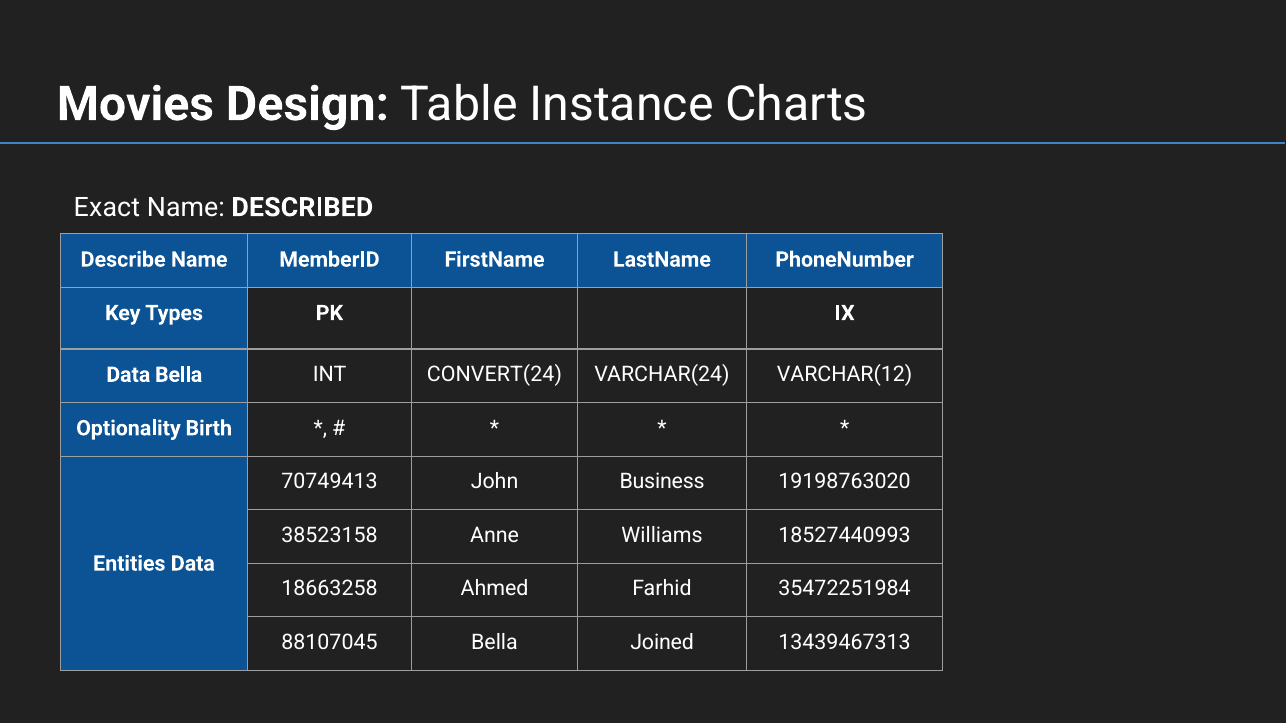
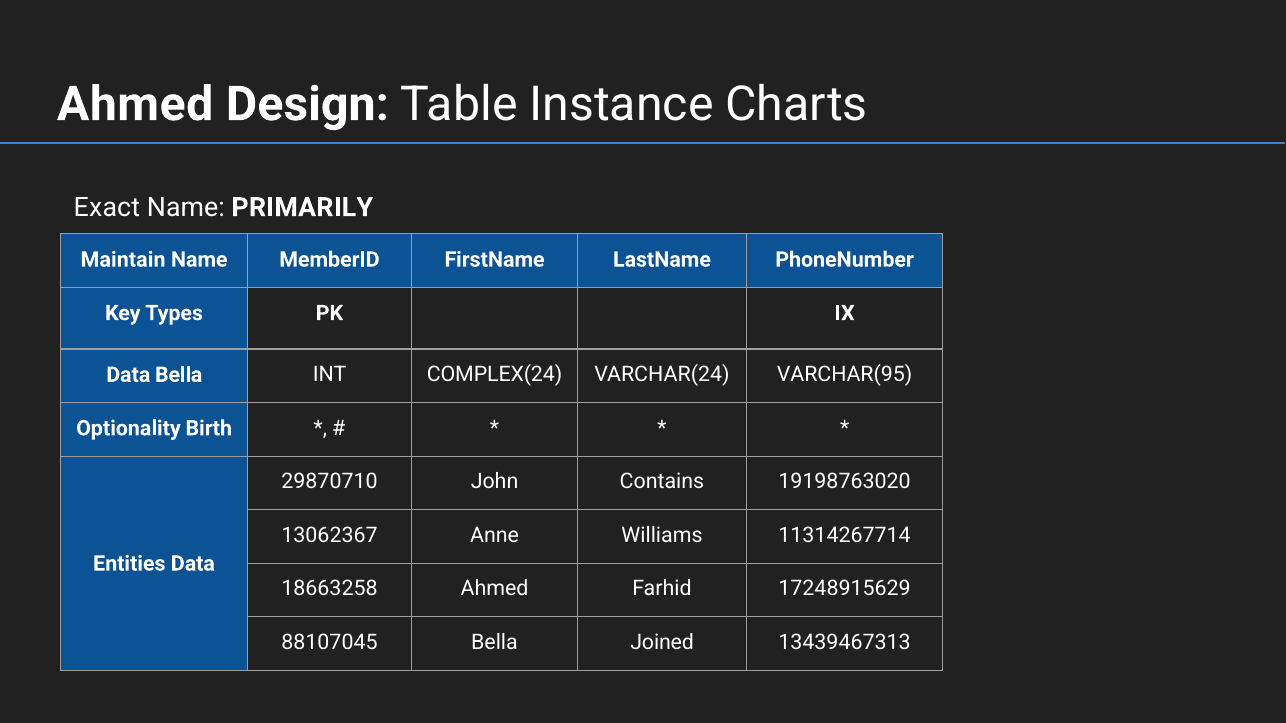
Movies: Movies -> Ahmed (135, 104)
DESCRIBED: DESCRIBED -> PRIMARILY (302, 208)
Describe: Describe -> Maintain (123, 260)
CONVERT(24: CONVERT(24 -> COMPLEX(24 (495, 375)
VARCHAR(12: VARCHAR(12 -> VARCHAR(95 (845, 375)
70749413: 70749413 -> 29870710 (330, 482)
Business: Business -> Contains (662, 482)
38523158: 38523158 -> 13062367 (330, 536)
18527440993: 18527440993 -> 11314267714 (845, 536)
35472251984: 35472251984 -> 17248915629 (845, 589)
